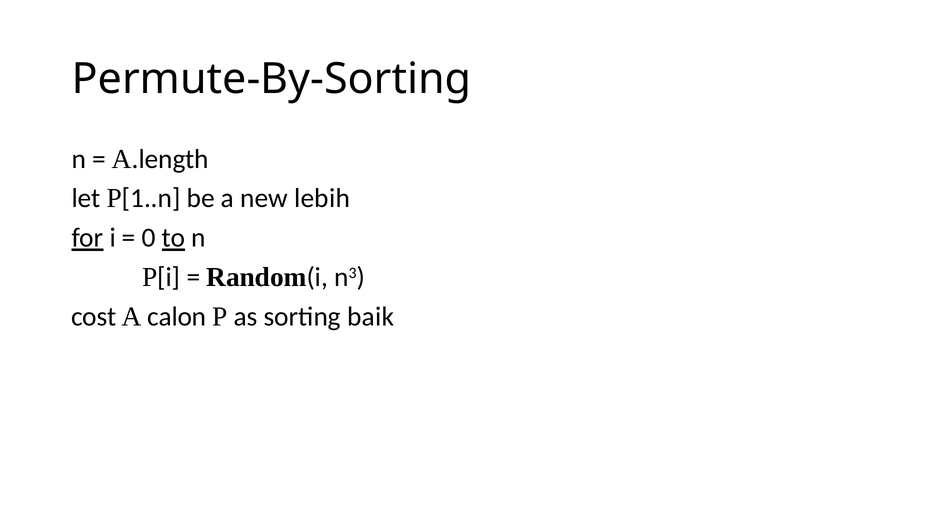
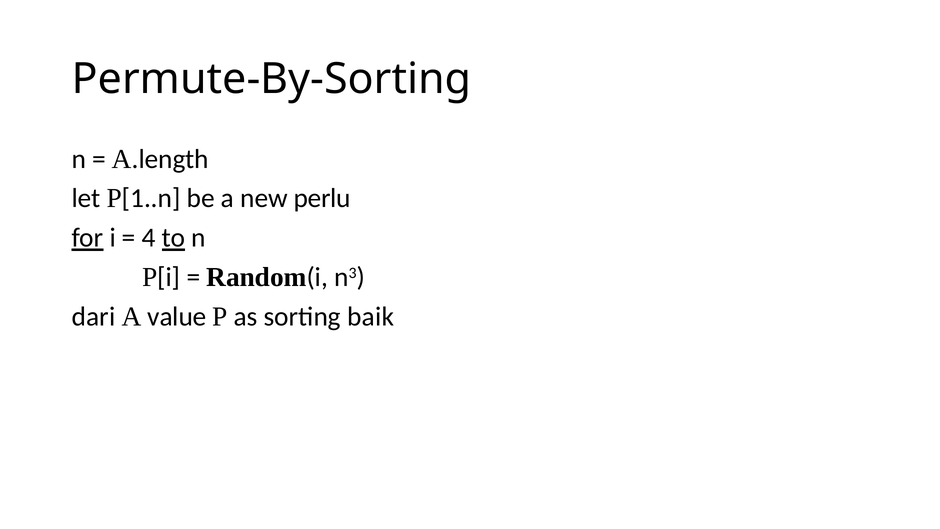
lebih: lebih -> perlu (322, 198)
0: 0 -> 4 (149, 238)
cost: cost -> dari (94, 317)
calon: calon -> value (177, 317)
